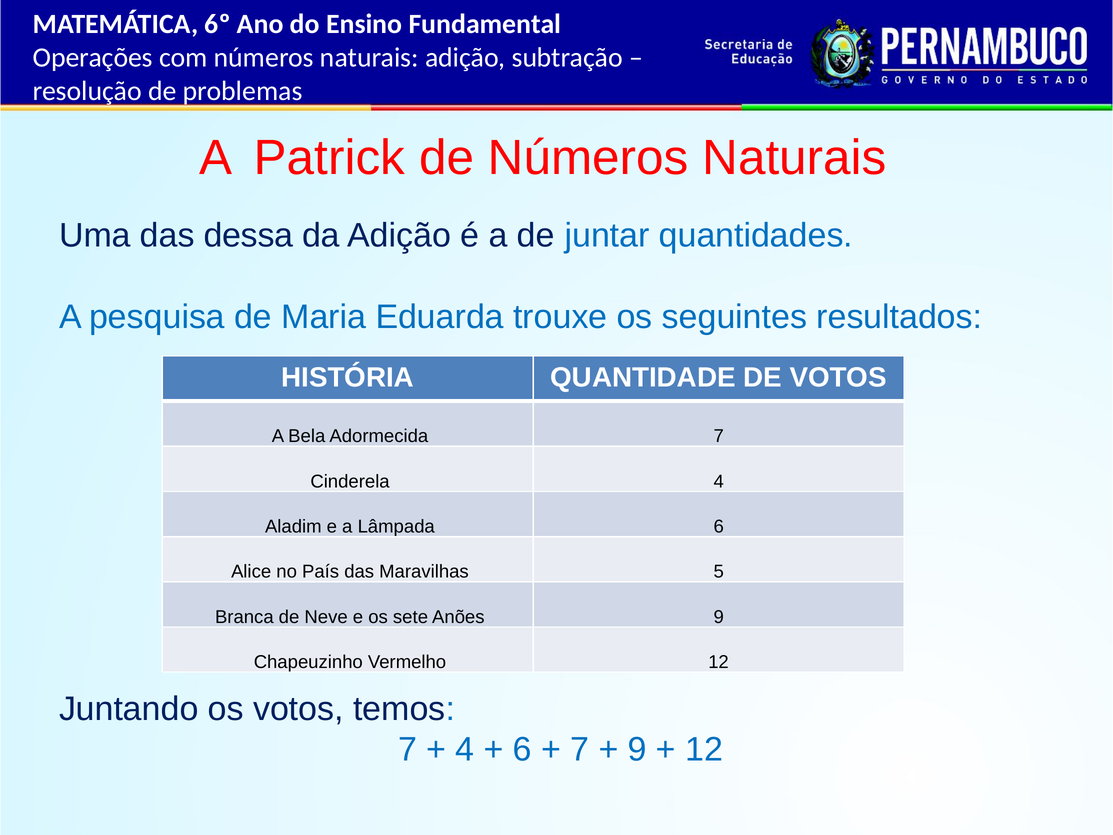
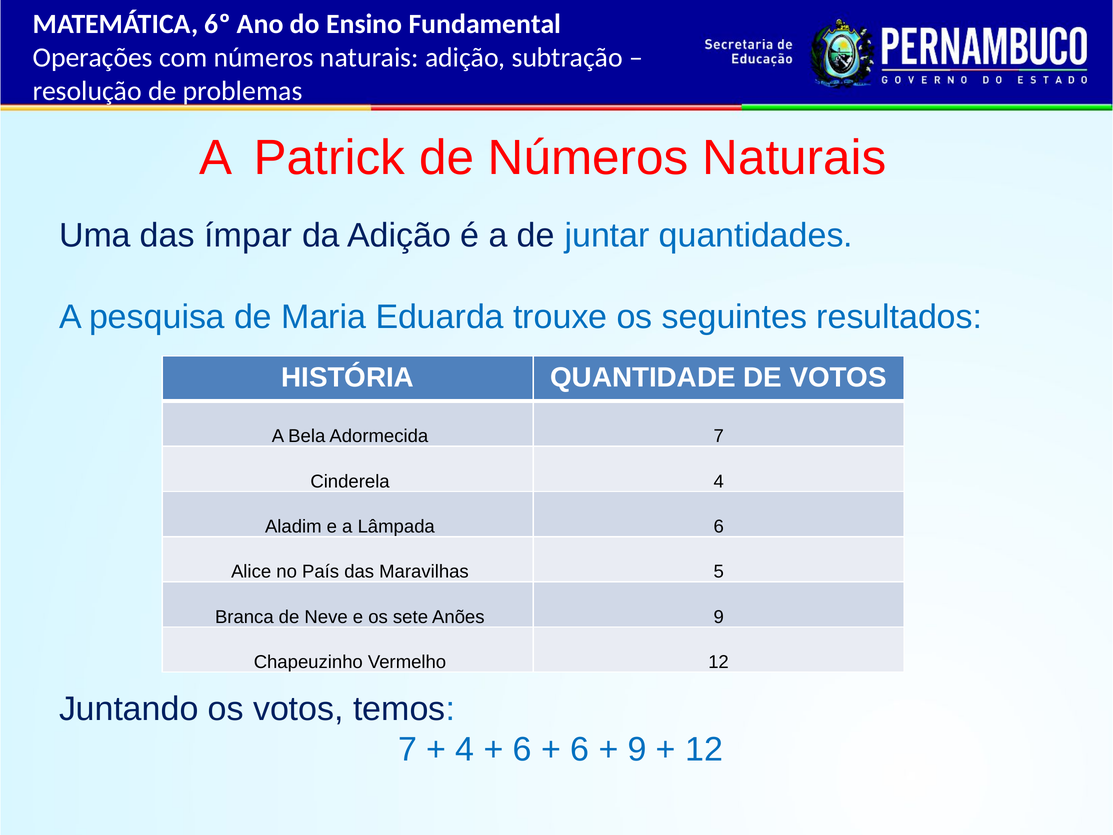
dessa: dessa -> ímpar (248, 235)
7: 7 -> 6 (580, 749)
